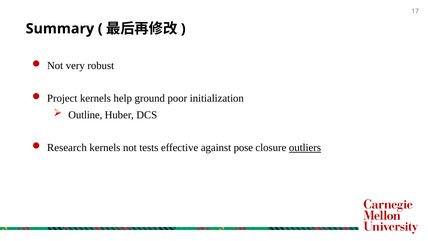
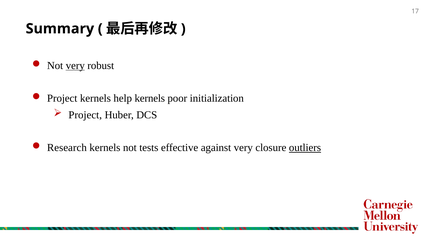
very underline: none -> present (75, 65)
help ground: ground -> kernels (150, 98)
Outline: Outline -> Project (85, 115)
against pose: pose -> very (243, 148)
